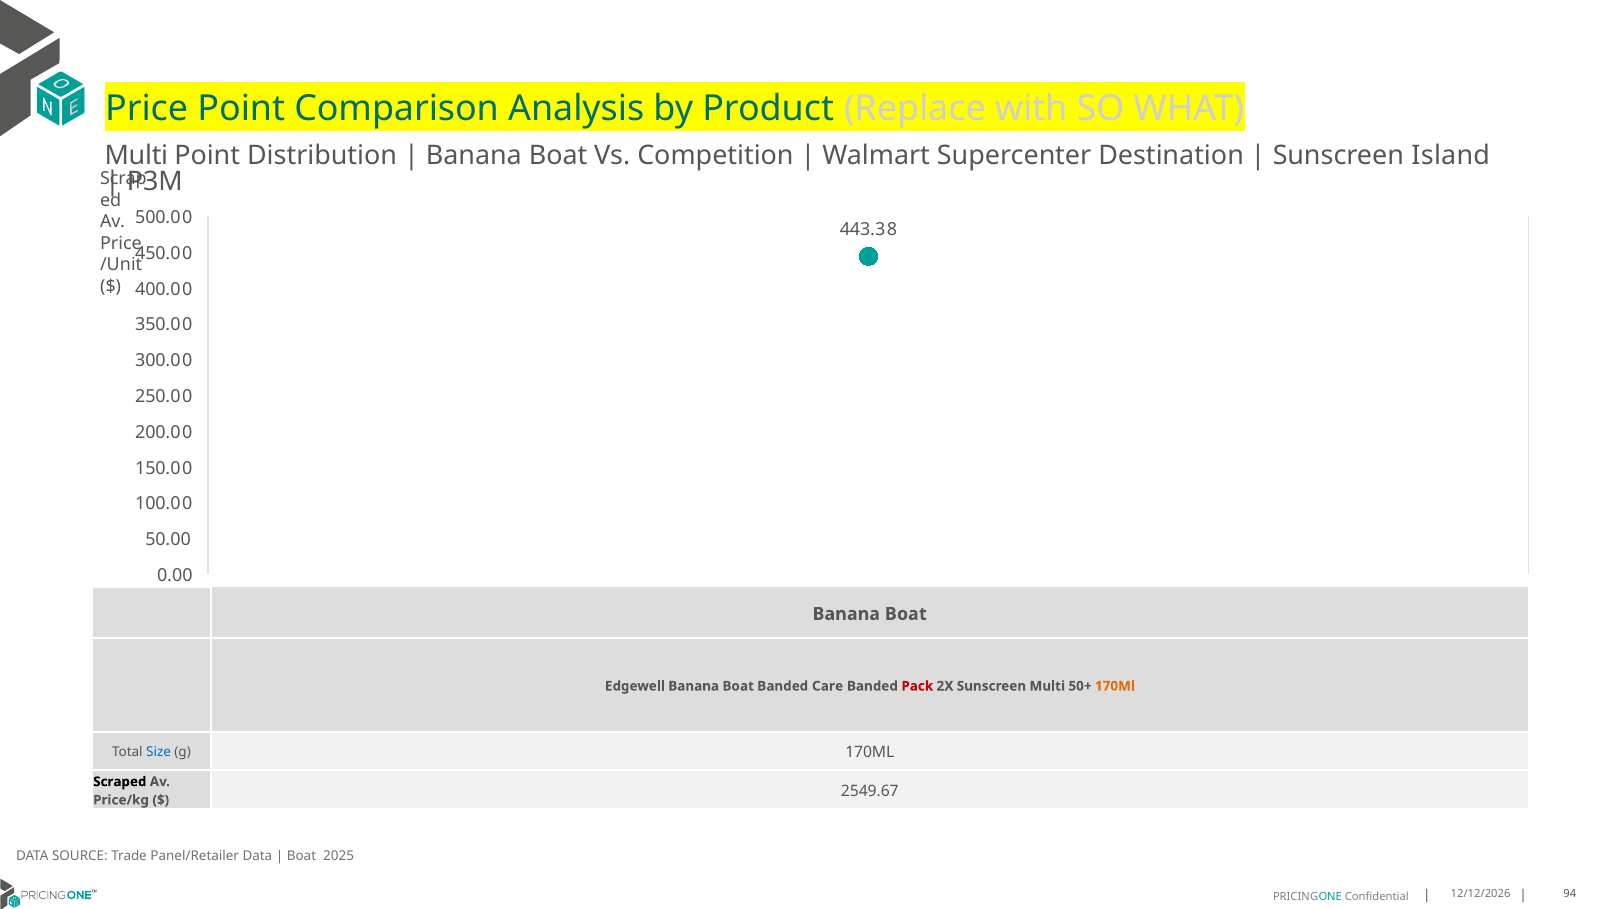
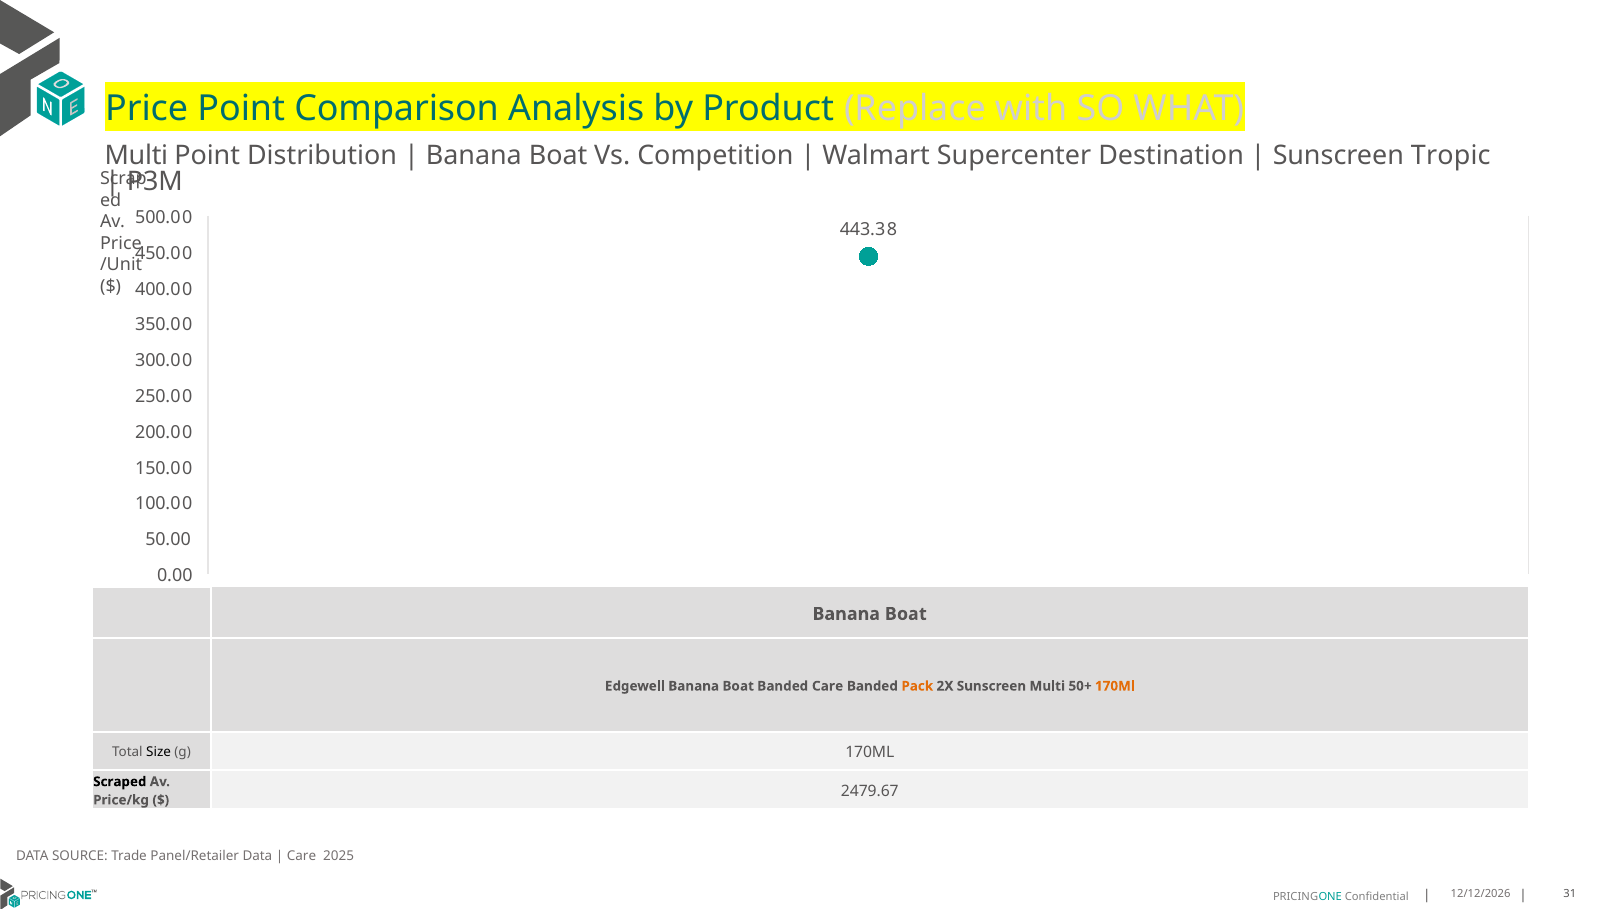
Island: Island -> Tropic (1451, 155)
Pack colour: red -> orange (917, 686)
Size colour: blue -> black (159, 752)
2549.67: 2549.67 -> 2479.67 (870, 791)
Boat: Boat -> Care (301, 856)
94: 94 -> 31 (1570, 894)
